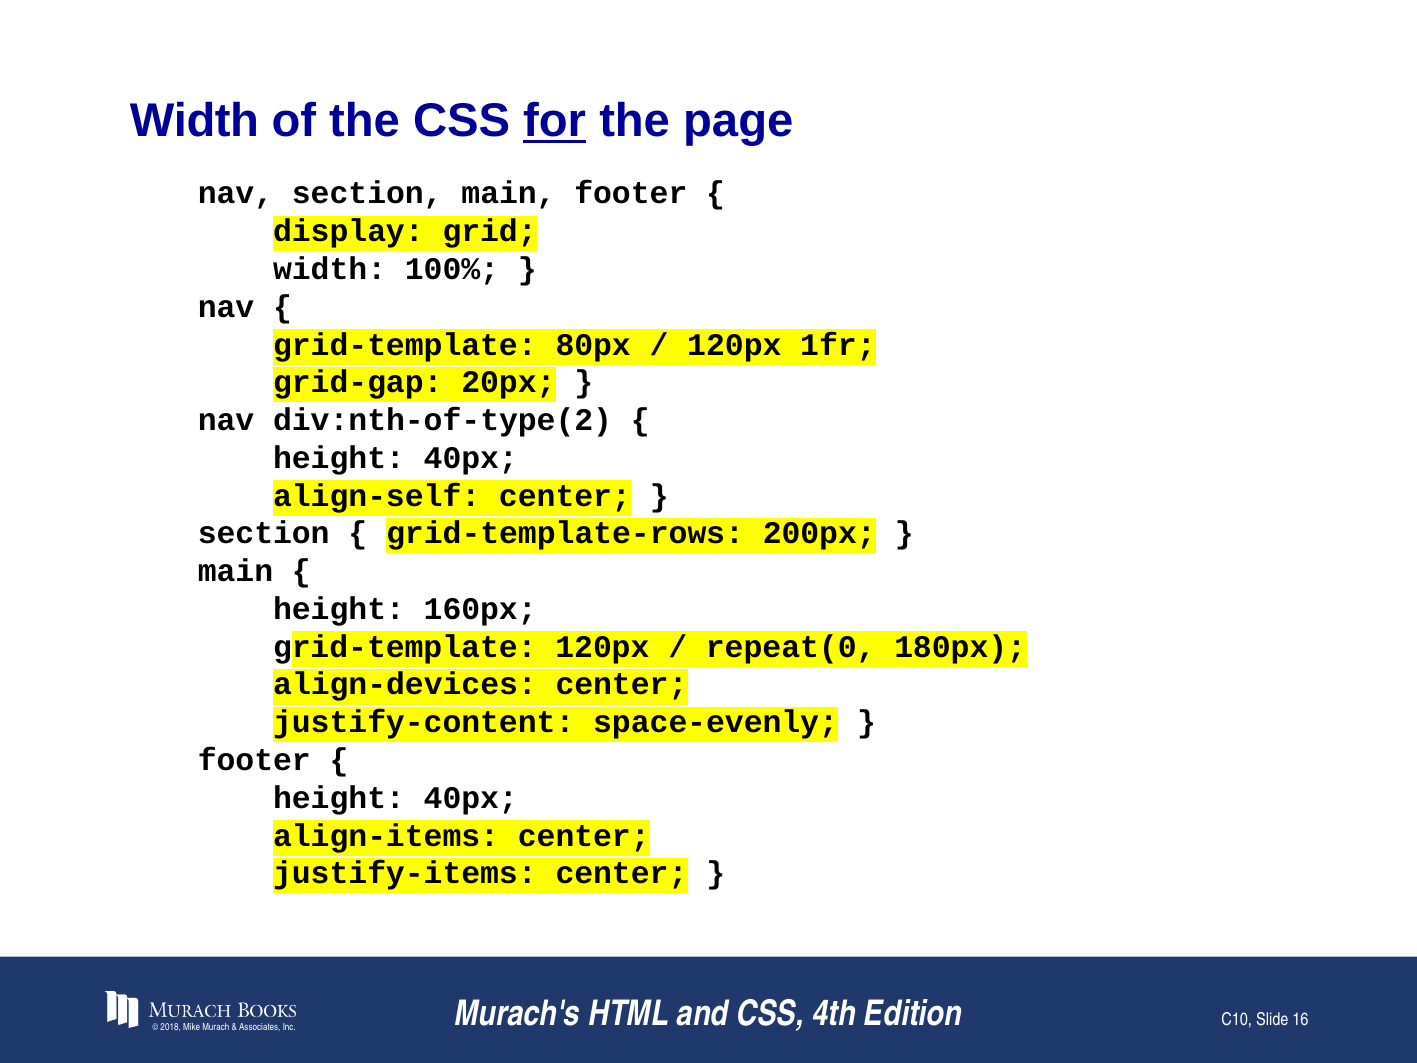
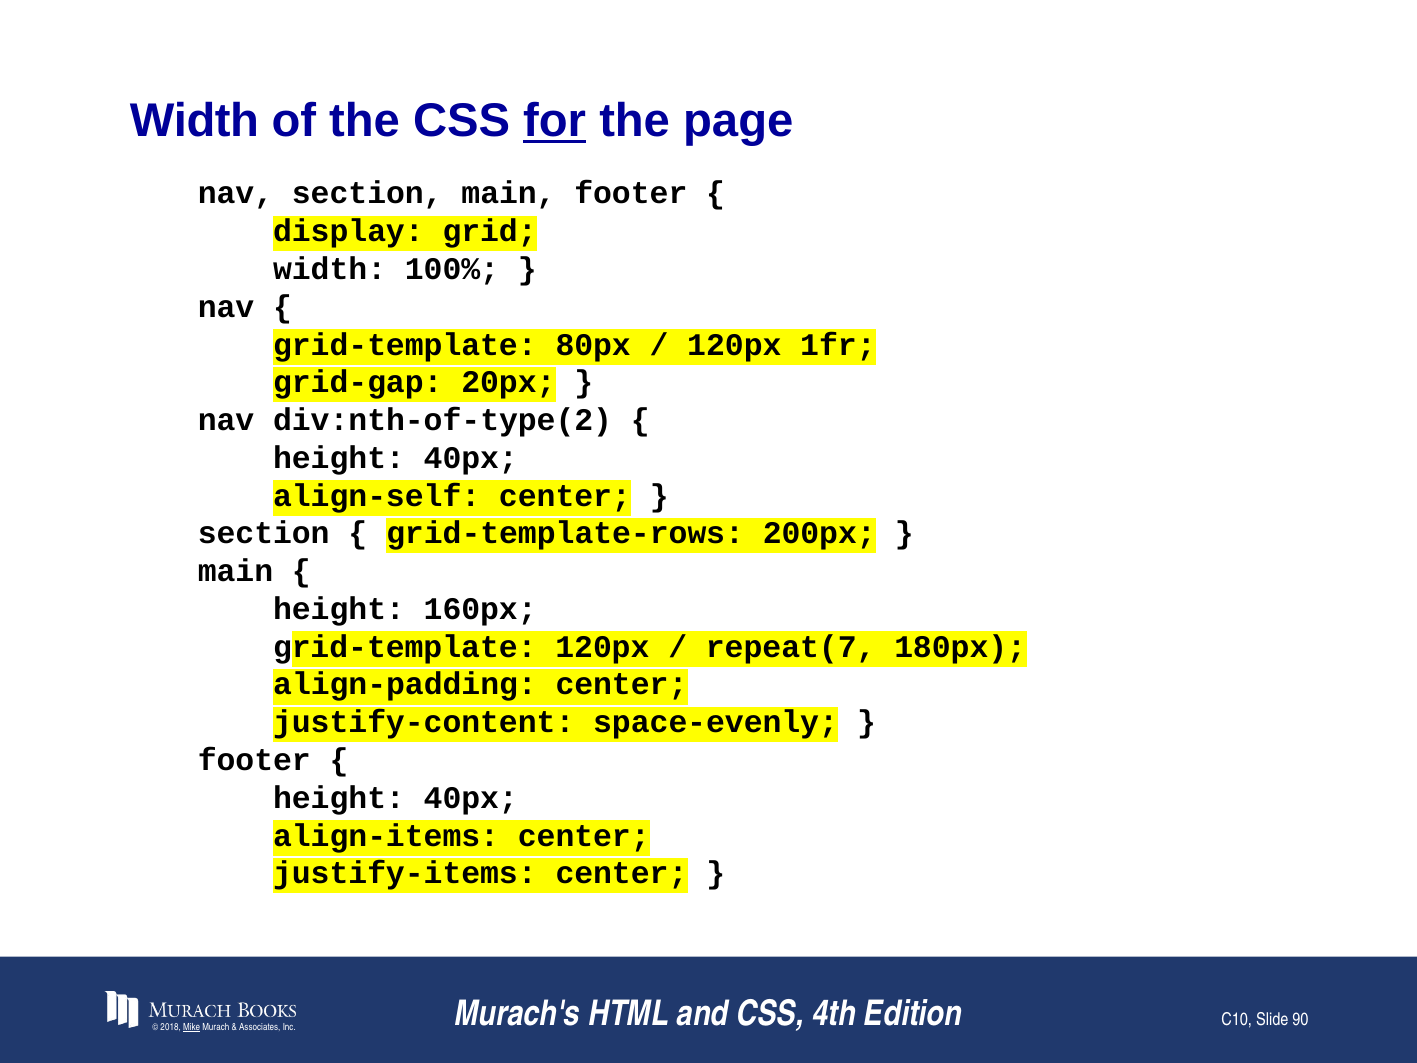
repeat(0: repeat(0 -> repeat(7 (791, 647)
align-devices: align-devices -> align-padding (405, 684)
Mike underline: none -> present (192, 1027)
16: 16 -> 90 (1300, 1020)
